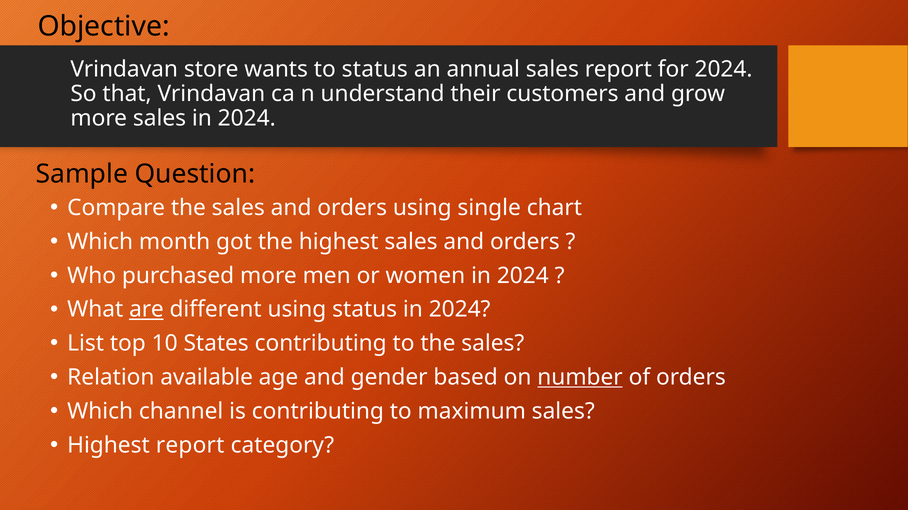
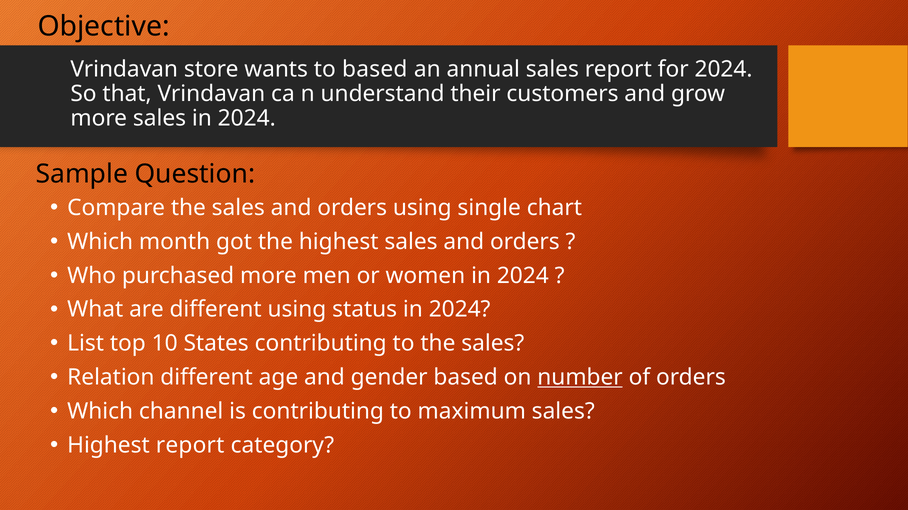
to status: status -> based (375, 70)
are underline: present -> none (147, 310)
Relation available: available -> different (207, 378)
